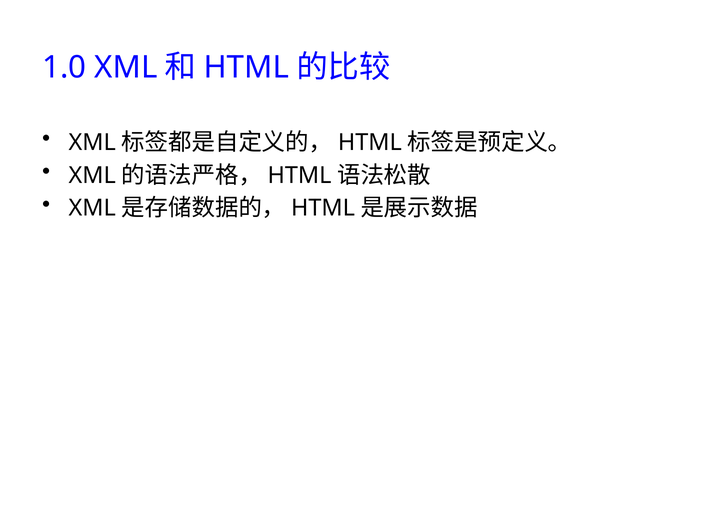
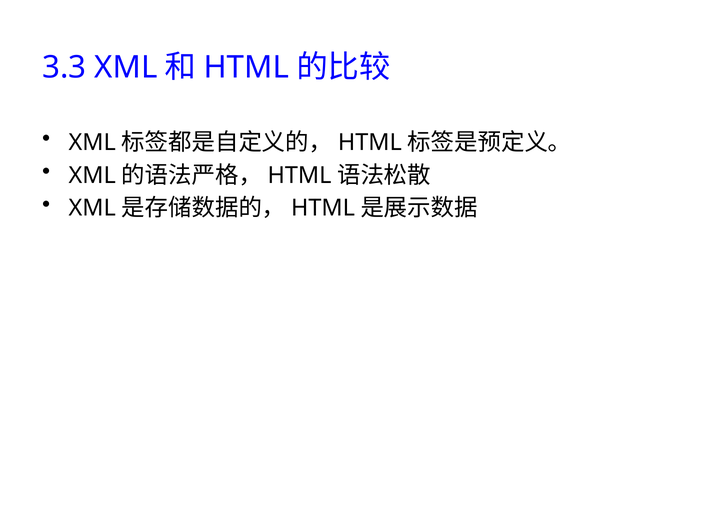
1.0: 1.0 -> 3.3 (64, 67)
